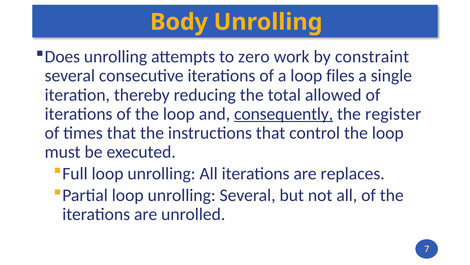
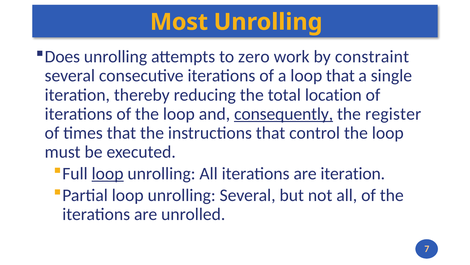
Body: Body -> Most (179, 22)
loop files: files -> that (340, 76)
allowed: allowed -> location (333, 95)
loop underline: none -> present (108, 173)
are replaces: replaces -> iteration (353, 173)
